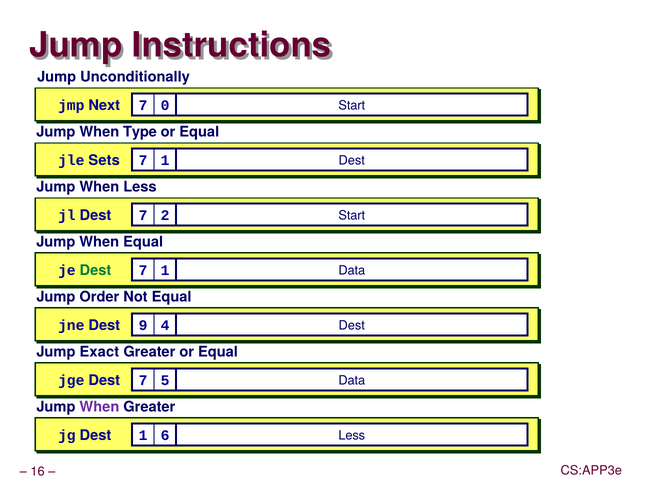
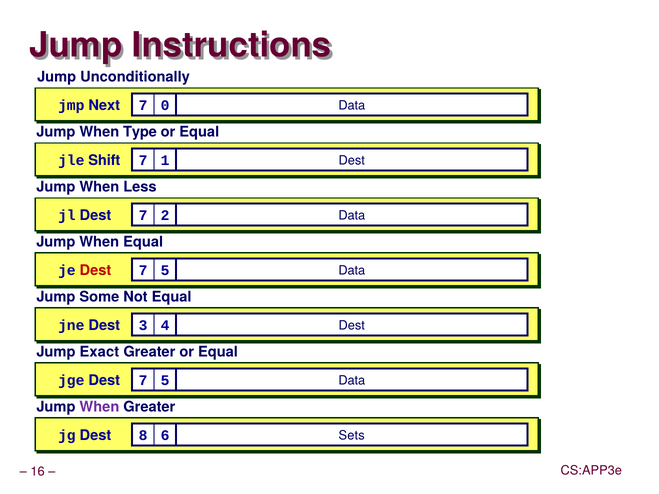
Start: Start -> Data (352, 105)
Sets: Sets -> Shift (104, 161)
Start: Start -> Data (352, 215)
Dest colour: green -> red (95, 270)
1: 1 -> 5 (165, 270)
Order: Order -> Some (99, 297)
9: 9 -> 3 (143, 325)
Dest 1: 1 -> 8 (143, 435)
Less: Less -> Sets (352, 435)
